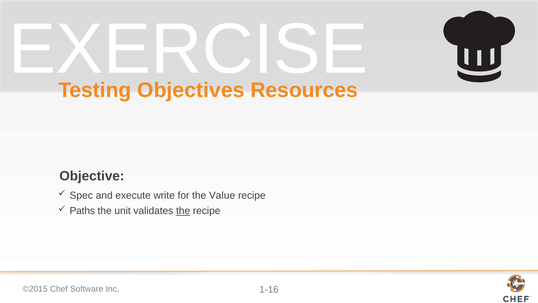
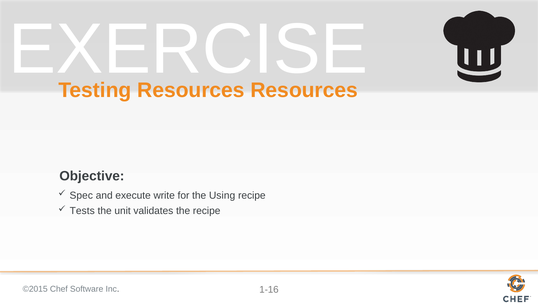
Testing Objectives: Objectives -> Resources (191, 90)
Value: Value -> Using (222, 195)
Paths: Paths -> Tests (82, 211)
the underline: present -> none (183, 211)
